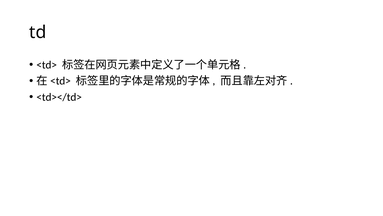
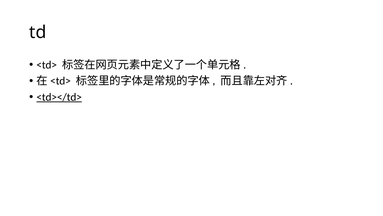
<td></td> underline: none -> present (59, 97)
